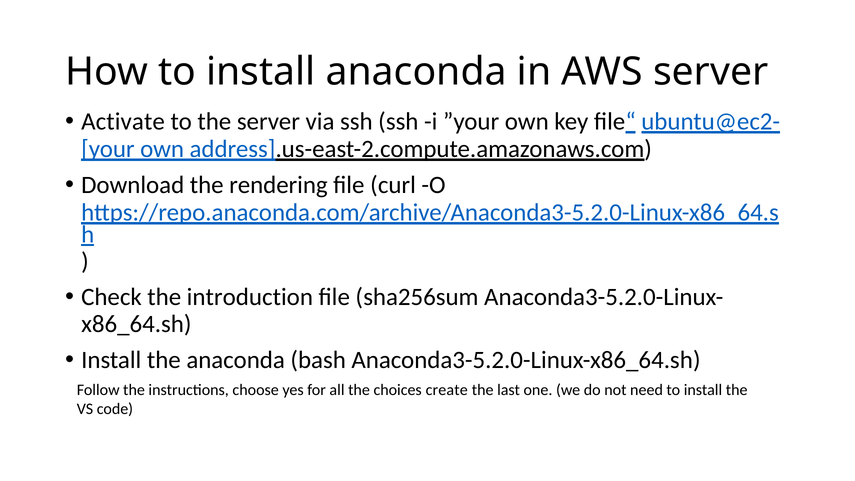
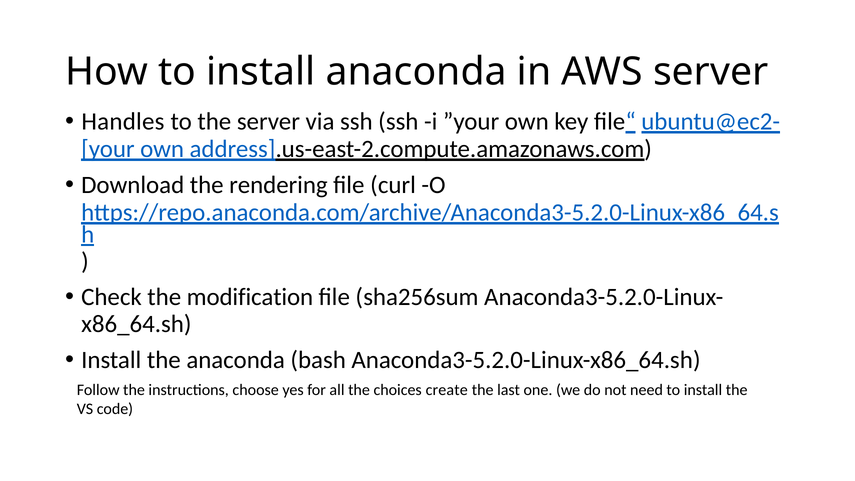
Activate: Activate -> Handles (123, 122)
introduction: introduction -> modification (250, 297)
